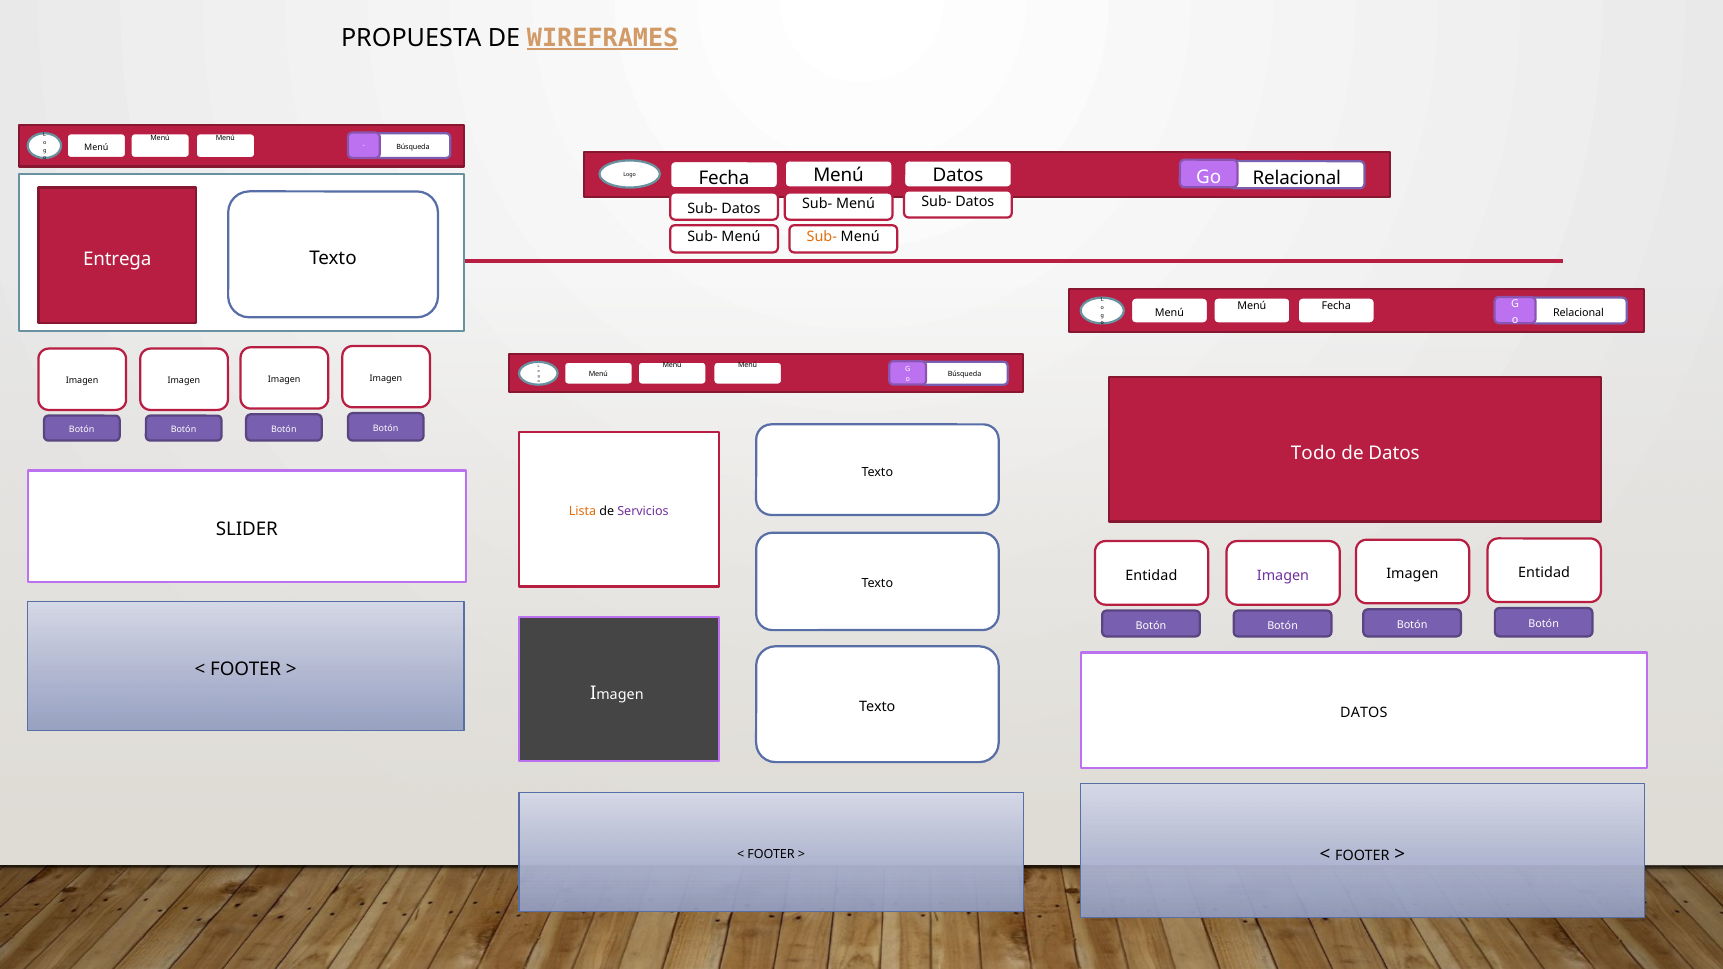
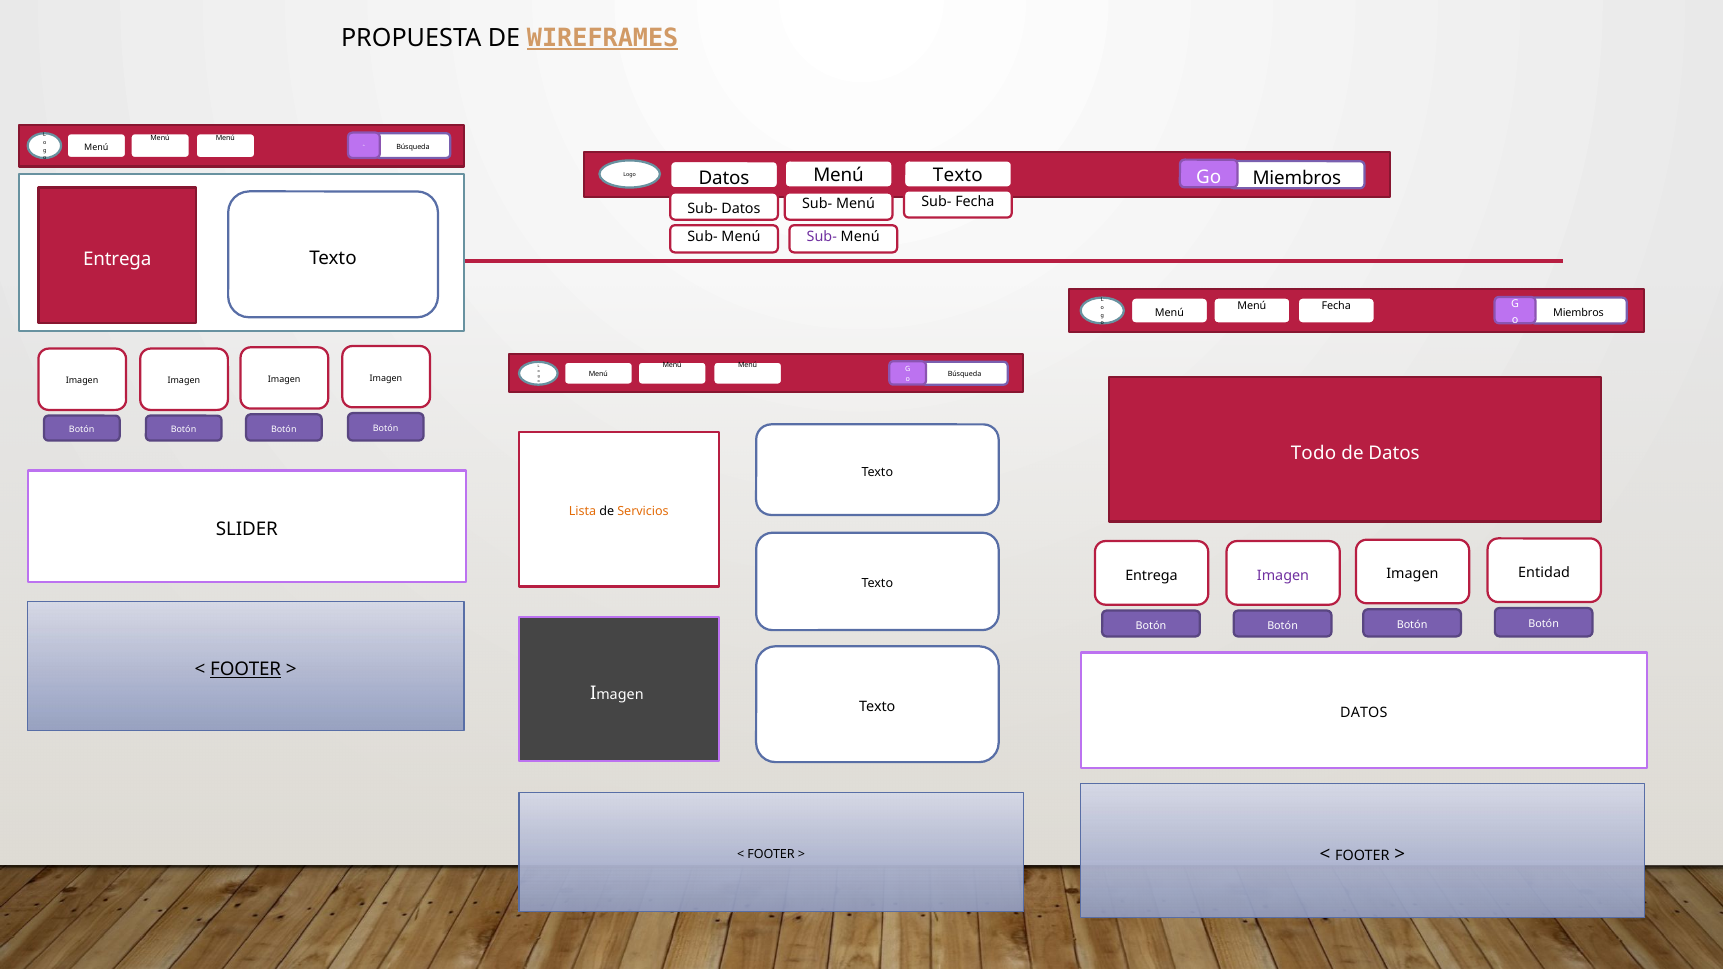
Fecha: Fecha -> Datos (724, 178)
Menú Datos: Datos -> Texto (958, 175)
Logo Relacional: Relacional -> Miembros (1297, 178)
Datos: Datos -> Fecha (975, 202)
Sub- colour: orange -> purple (822, 237)
Relacional: Relacional -> Miembros (1578, 313)
Servicios colour: purple -> orange (643, 512)
Entidad: Entidad -> Entrega (1151, 576)
FOOTER underline: none -> present (246, 670)
